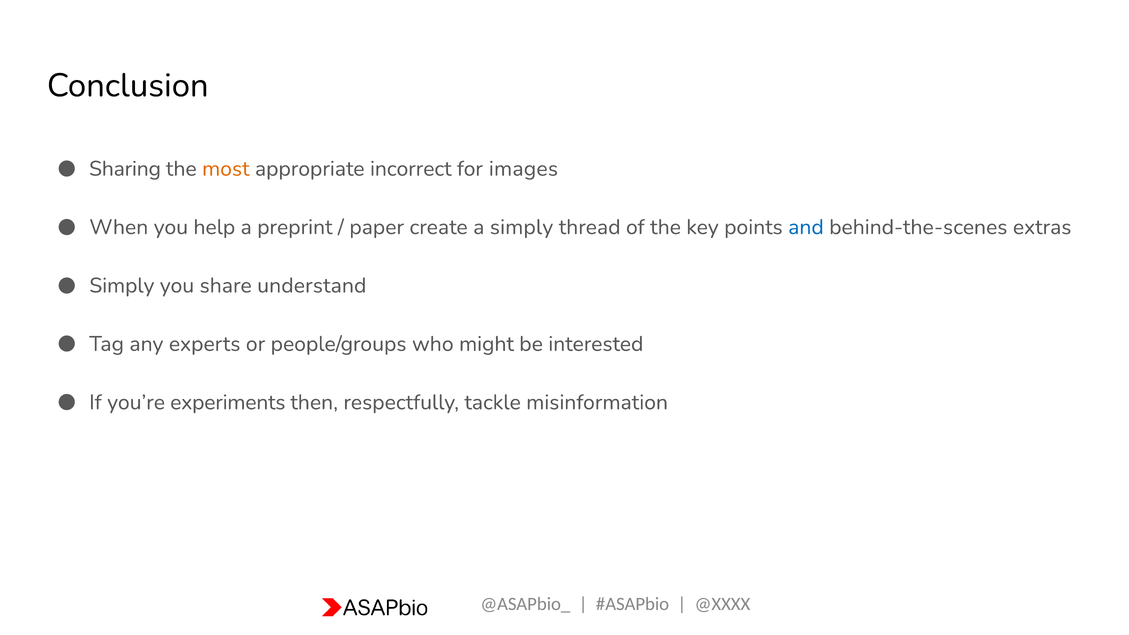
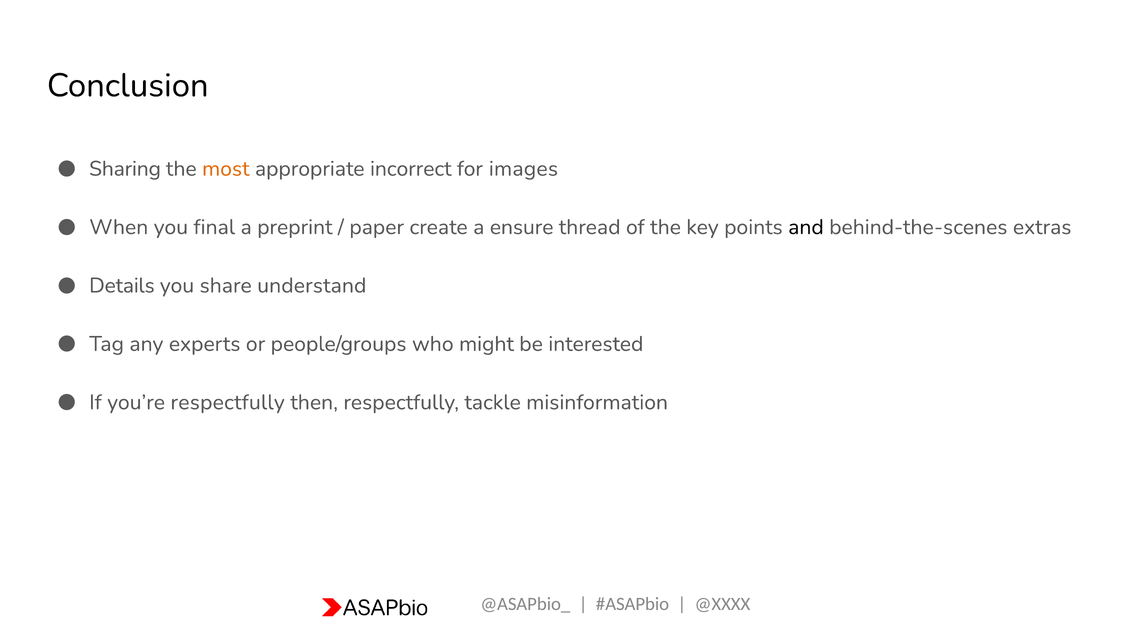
help: help -> final (214, 227)
a simply: simply -> ensure (522, 227)
and colour: blue -> black (806, 227)
Simply: Simply -> Details (122, 286)
you’re experiments: experiments -> respectfully (228, 402)
